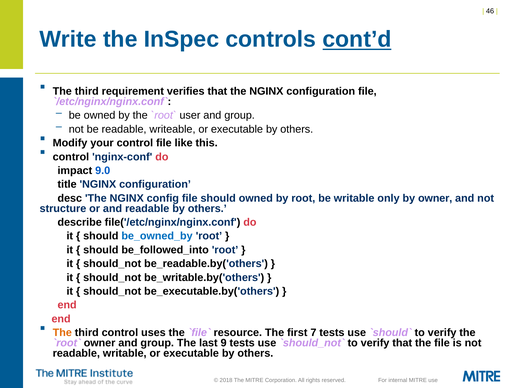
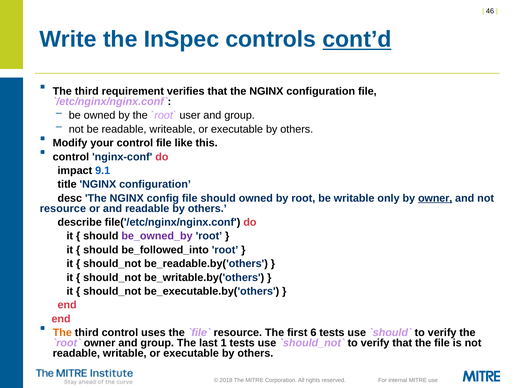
9.0: 9.0 -> 9.1 (103, 170)
owner underline: none -> present (435, 198)
structure: structure -> resource (63, 208)
be_owned_by colour: blue -> purple (157, 236)
7: 7 -> 6 (313, 332)
9: 9 -> 1 (224, 343)
